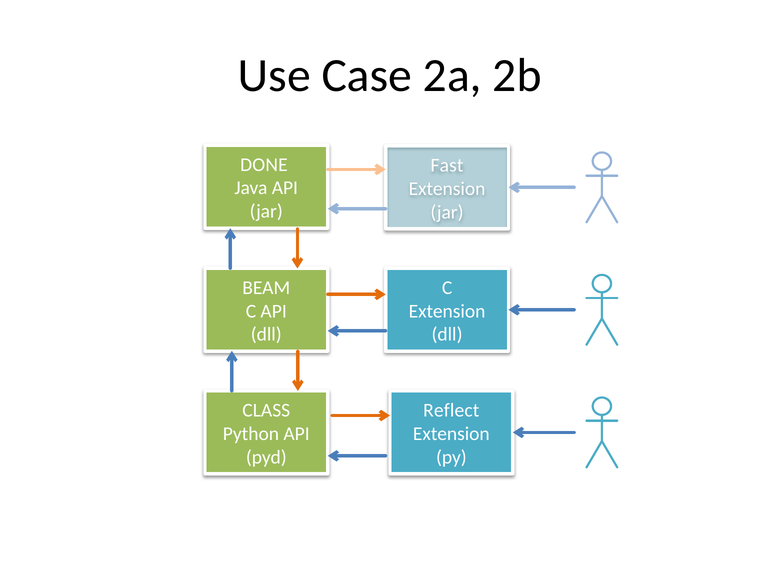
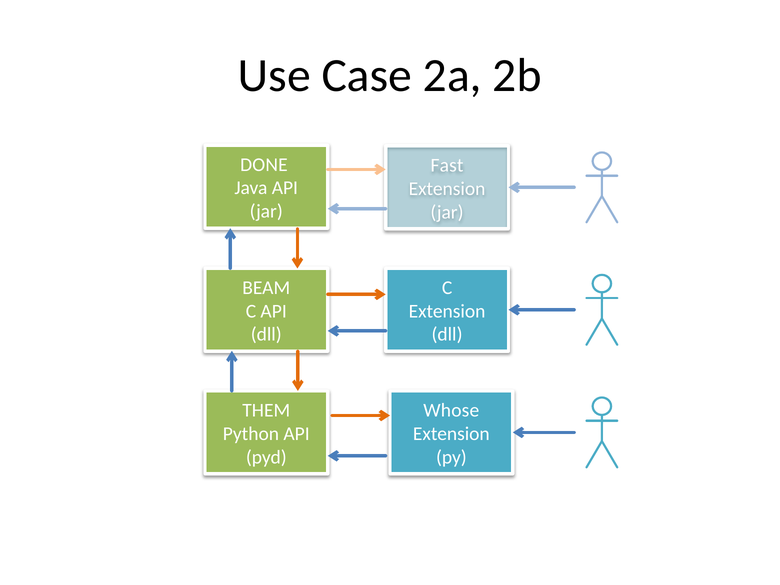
CLASS: CLASS -> THEM (266, 410)
Reflect: Reflect -> Whose (451, 410)
